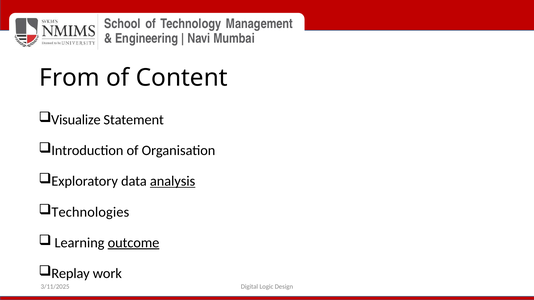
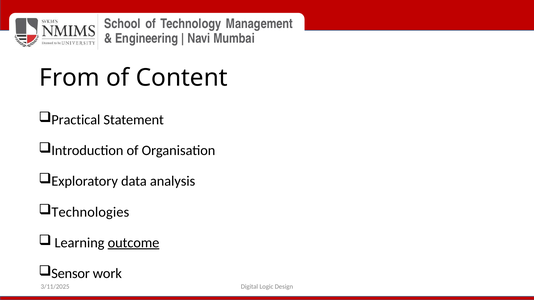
Visualize: Visualize -> Practical (76, 120)
analysis underline: present -> none (173, 181)
Replay: Replay -> Sensor (71, 274)
